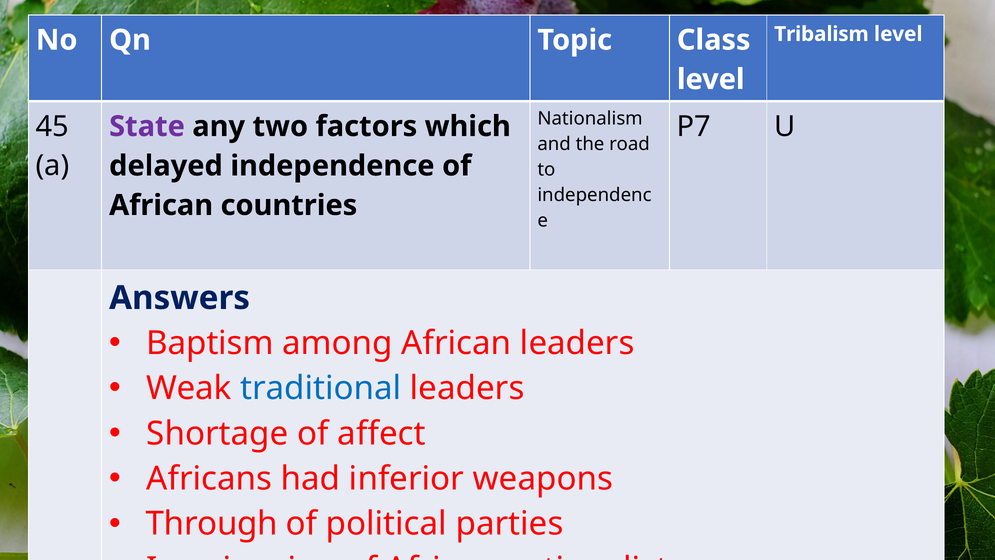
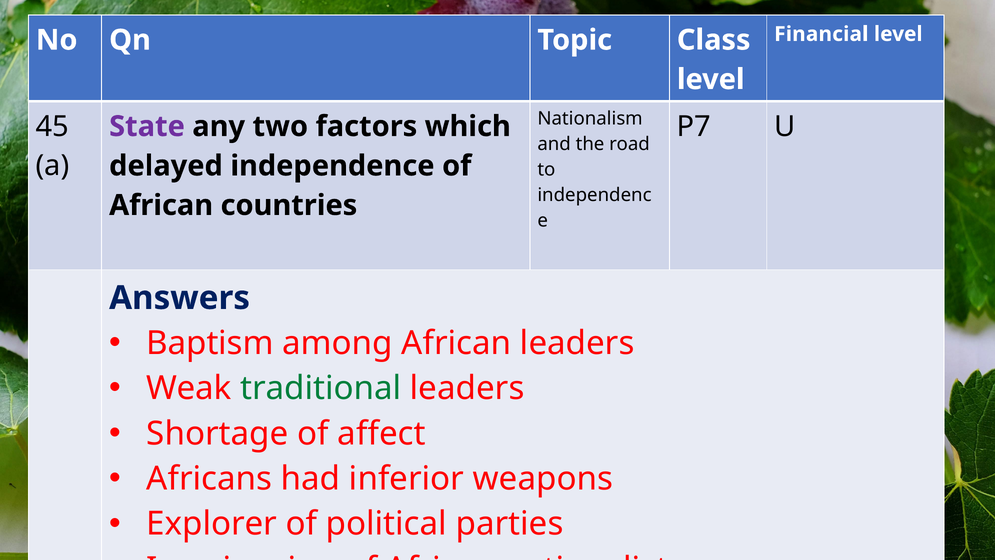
Tribalism: Tribalism -> Financial (821, 34)
traditional colour: blue -> green (321, 388)
Through: Through -> Explorer (212, 524)
